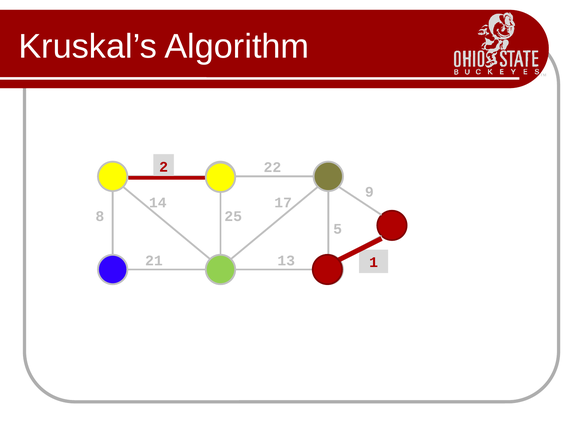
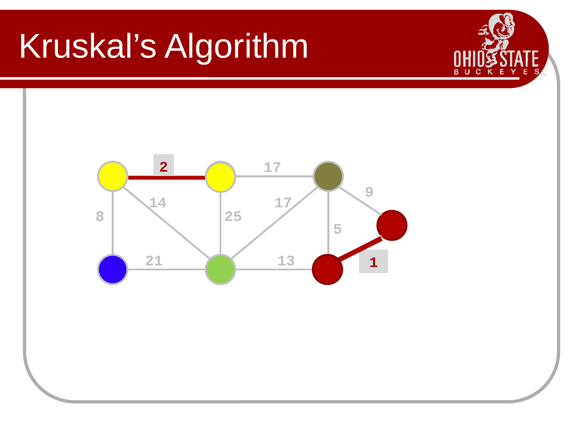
2 22: 22 -> 17 (272, 167)
